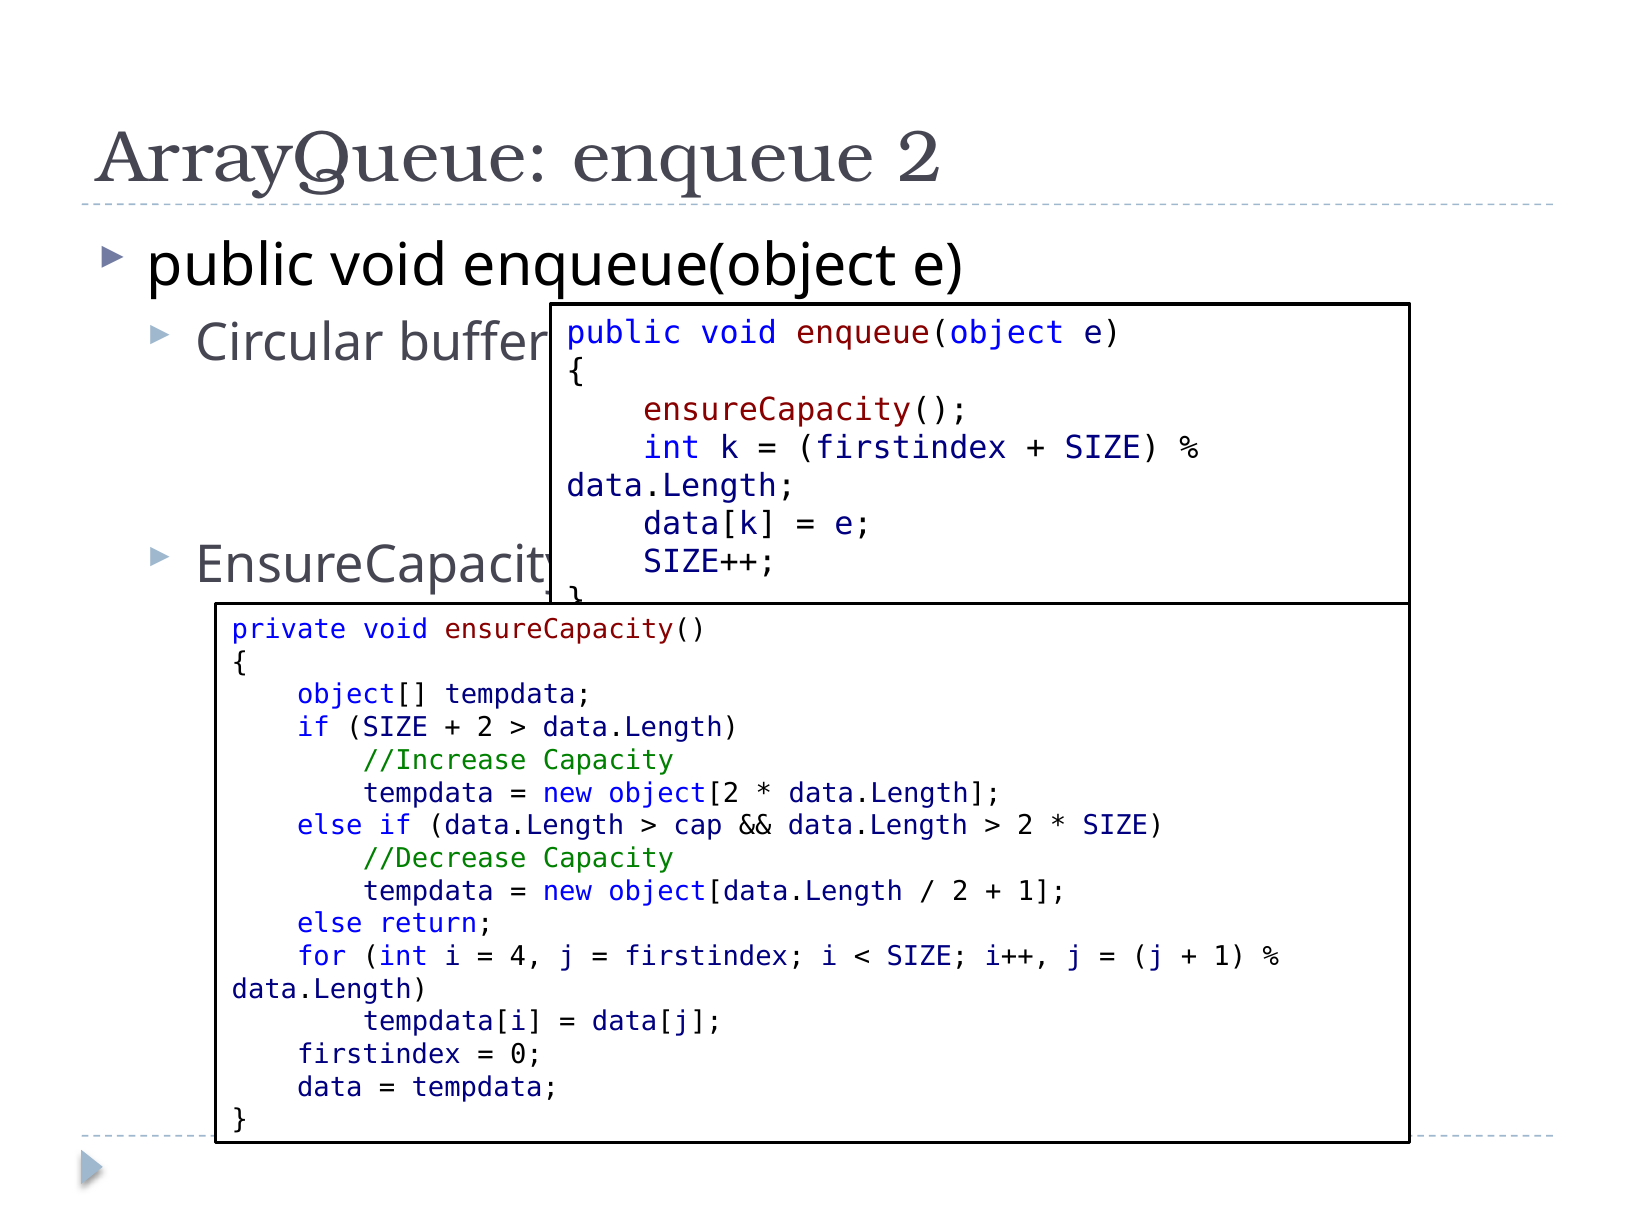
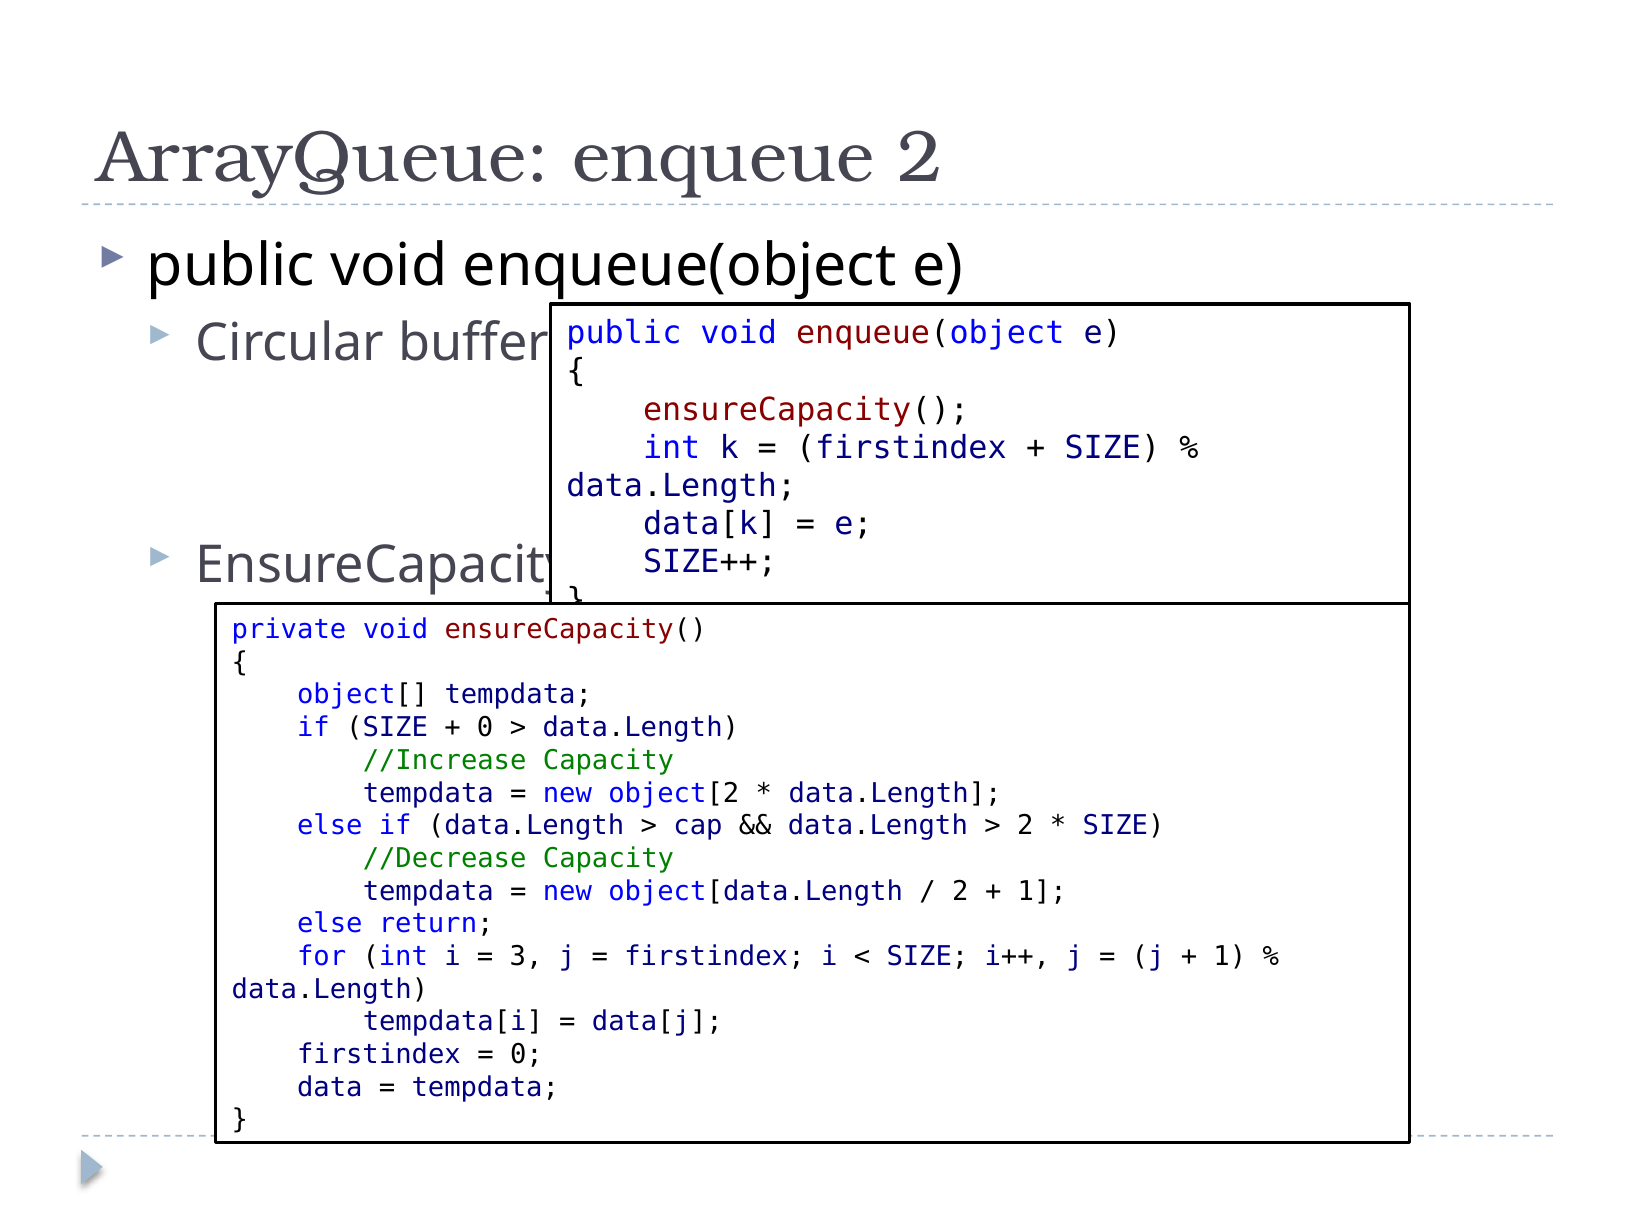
2: 2 -> 0 (485, 728)
4: 4 -> 3 (526, 957)
